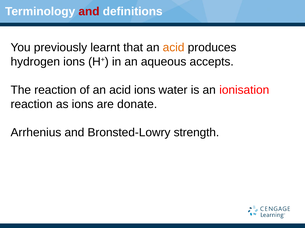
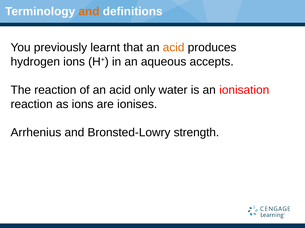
and colour: red -> orange (89, 11)
acid ions: ions -> only (145, 90)
donate: donate -> ionises (137, 105)
